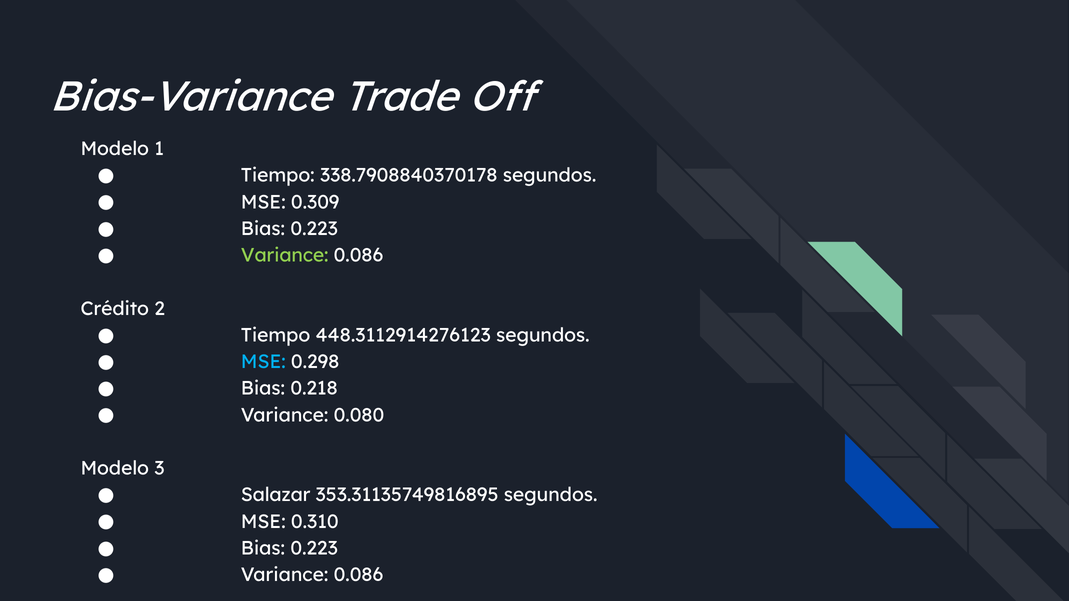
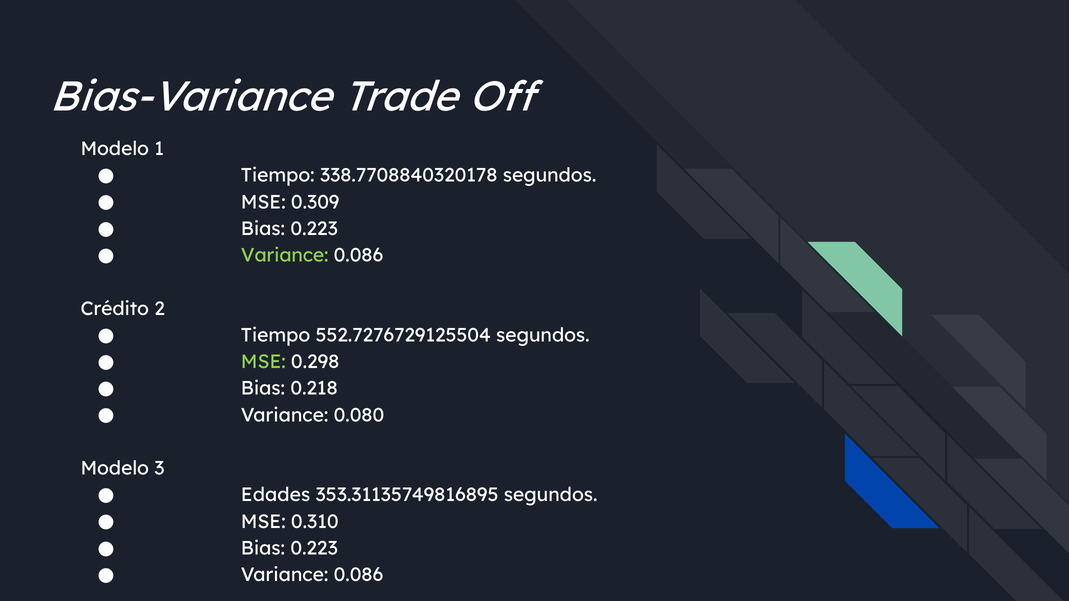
338.7908840370178: 338.7908840370178 -> 338.7708840320178 (409, 176)
448.3112914276123: 448.3112914276123 -> 552.7276729125504 (403, 335)
MSE colour: light blue -> light green (263, 362)
Salazar: Salazar -> Edades (276, 495)
